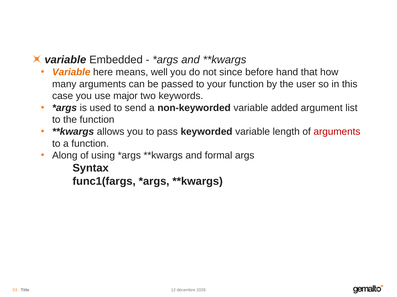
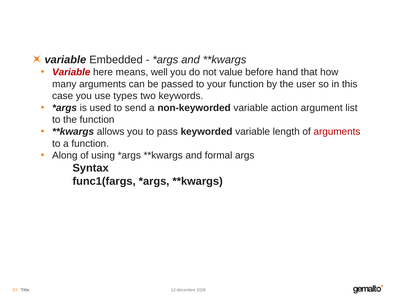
Variable colour: orange -> red (71, 72)
since: since -> value (231, 72)
major: major -> types (125, 96)
added: added -> action (284, 108)
